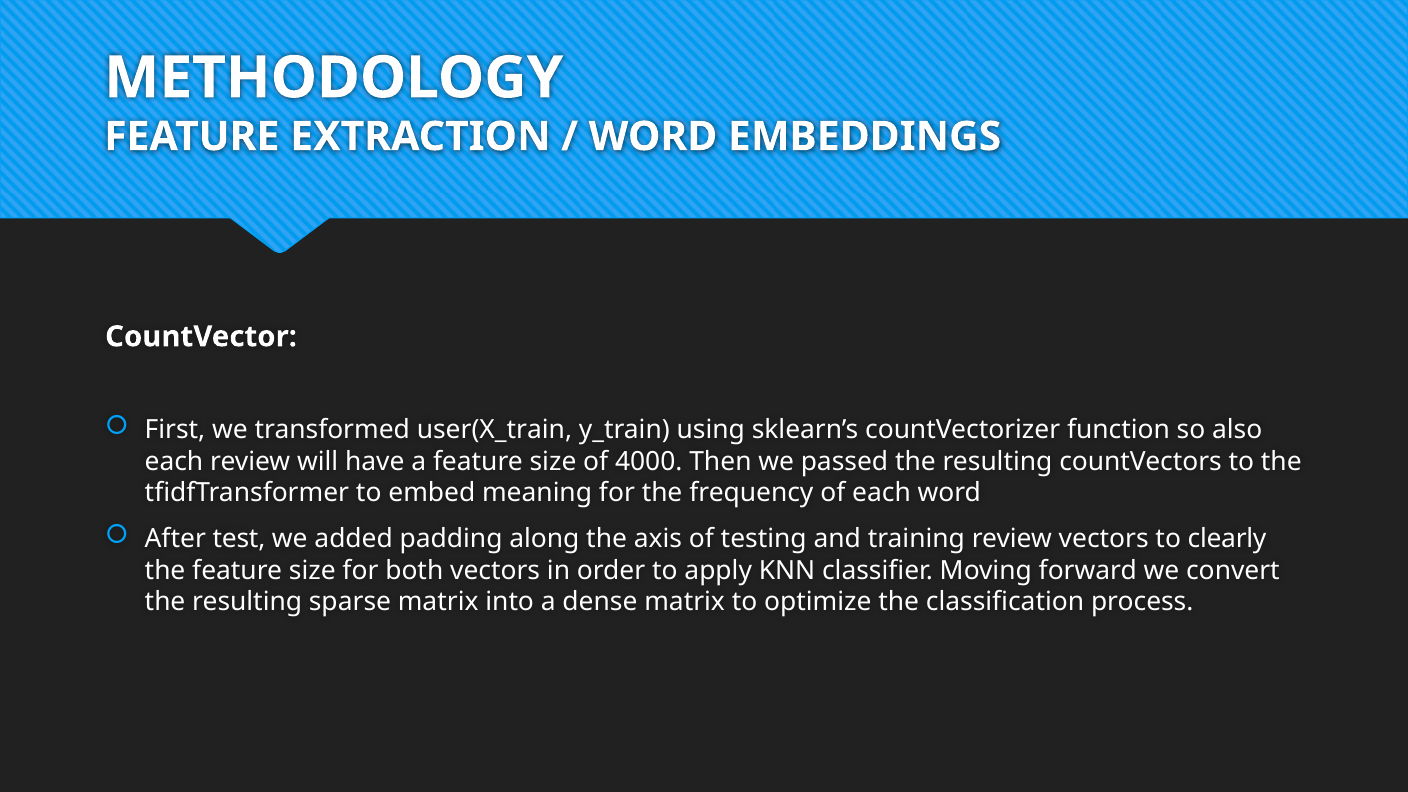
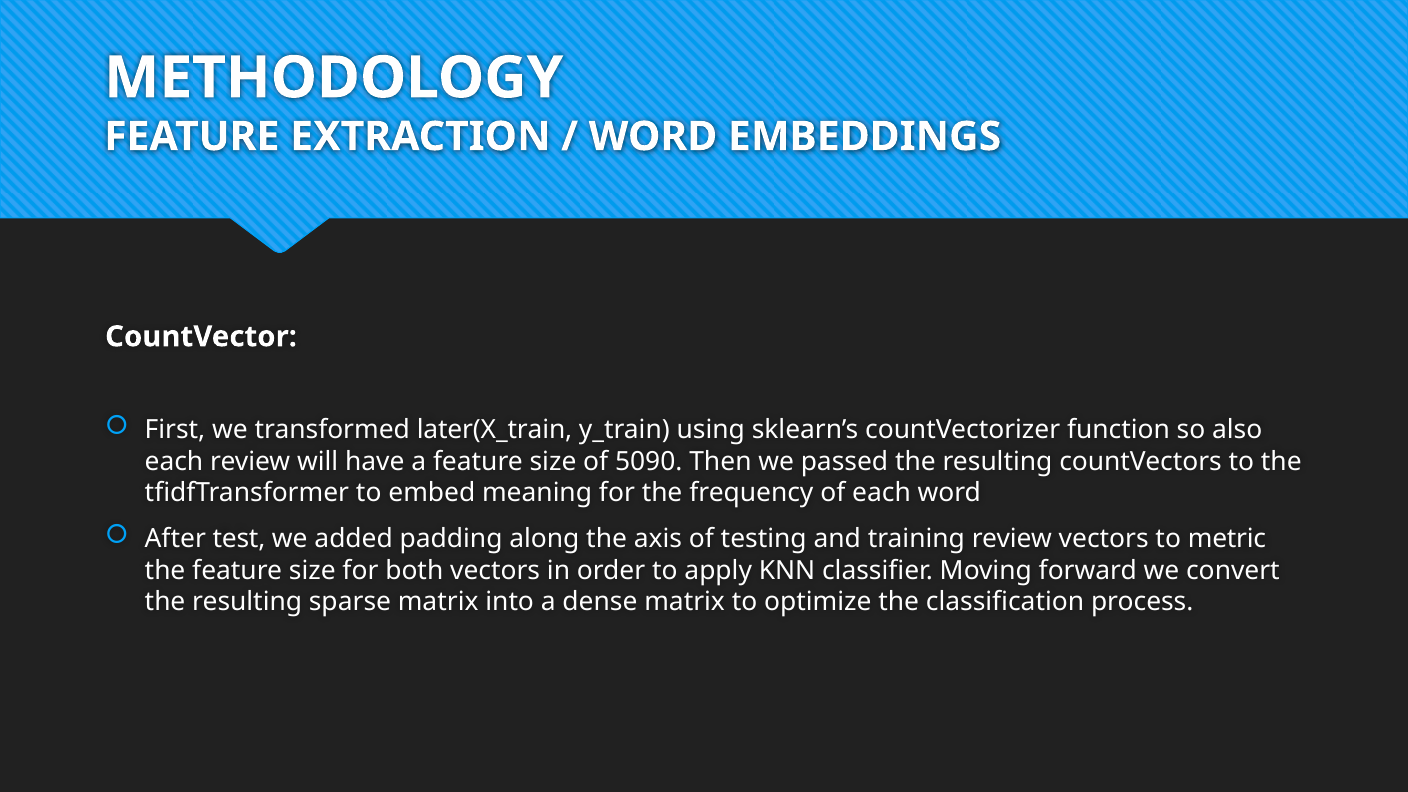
user(X_train: user(X_train -> later(X_train (495, 430)
4000: 4000 -> 5090 (649, 461)
clearly: clearly -> metric (1227, 539)
